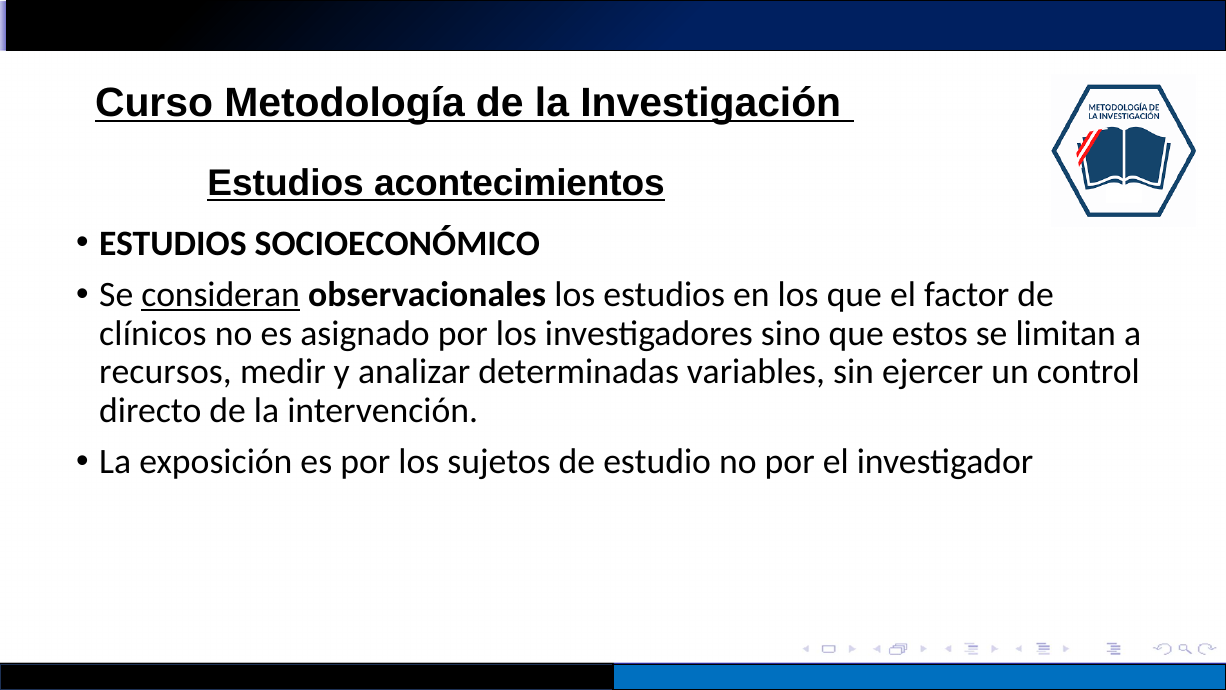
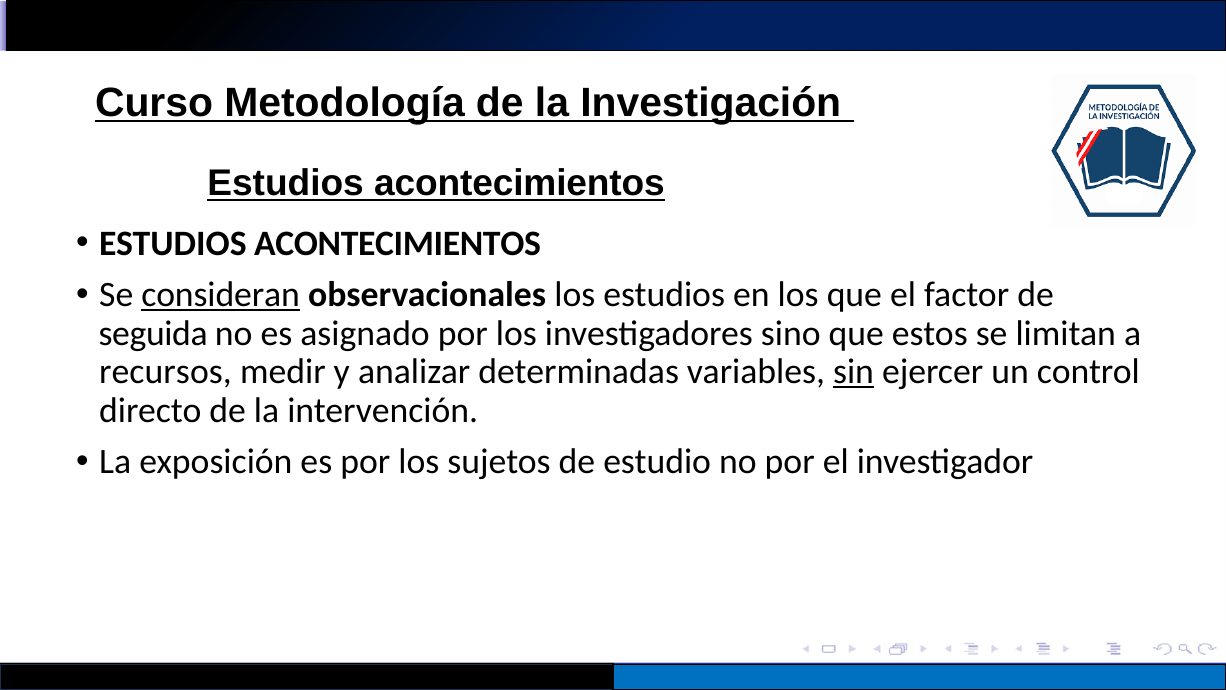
SOCIOECONÓMICO: SOCIOECONÓMICO -> ACONTECIMIENTOS (398, 243)
clínicos: clínicos -> seguida (153, 333)
sin underline: none -> present (853, 372)
